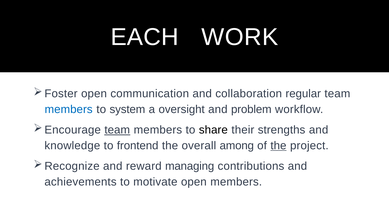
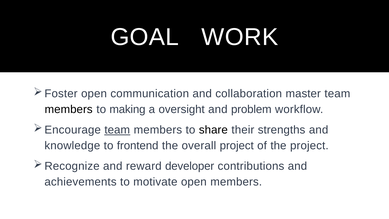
EACH: EACH -> GOAL (145, 37)
regular: regular -> master (303, 94)
members colour: blue -> black (69, 109)
system: system -> making (127, 109)
overall among: among -> project (237, 145)
the underline: present -> none (278, 145)
managing: managing -> developer (190, 166)
